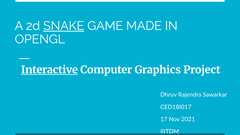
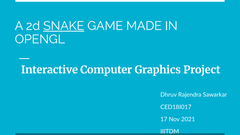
Interactive underline: present -> none (49, 70)
